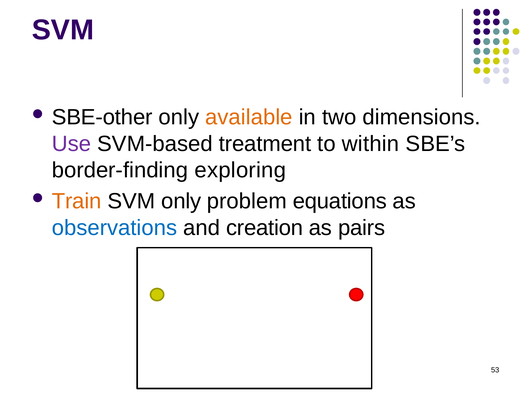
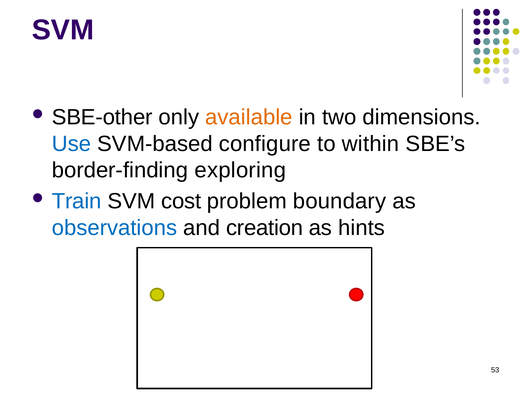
Use colour: purple -> blue (71, 144)
treatment: treatment -> configure (265, 144)
Train colour: orange -> blue (77, 201)
SVM only: only -> cost (181, 201)
equations: equations -> boundary (340, 201)
pairs: pairs -> hints (362, 228)
